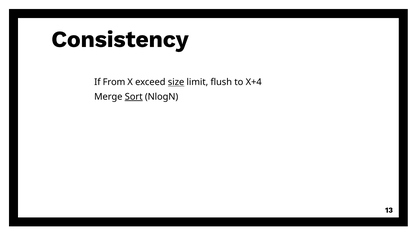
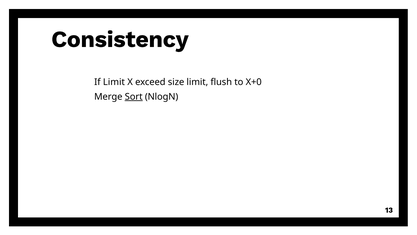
If From: From -> Limit (114, 82)
size underline: present -> none (176, 82)
X+4: X+4 -> X+0 (254, 82)
